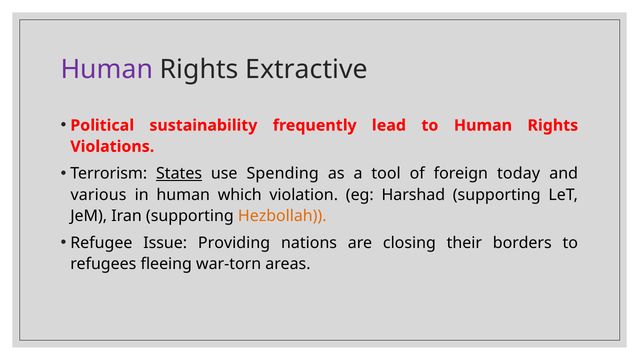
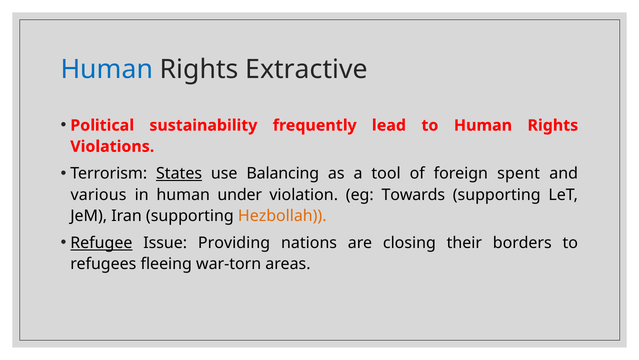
Human colour: purple -> blue (107, 69)
Spending: Spending -> Balancing (283, 173)
today: today -> spent (519, 173)
which: which -> under (240, 194)
Harshad: Harshad -> Towards (413, 194)
Refugee underline: none -> present (101, 243)
